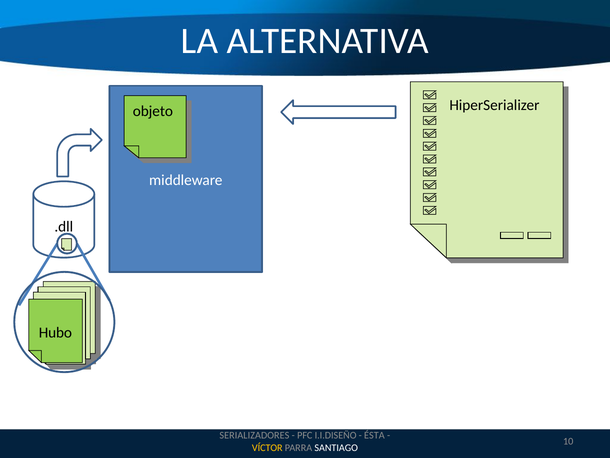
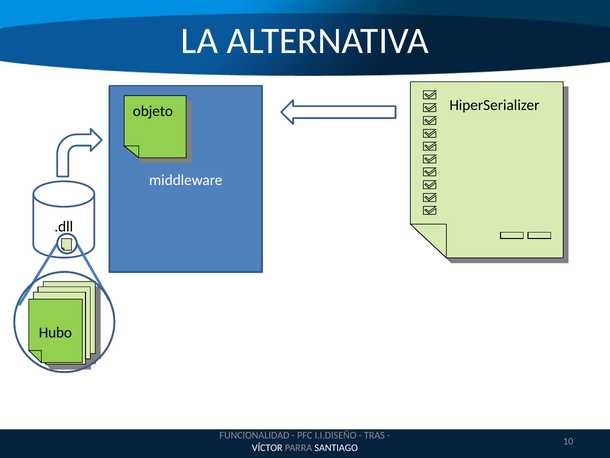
SERIALIZADORES: SERIALIZADORES -> FUNCIONALIDAD (254, 435)
ÉSTA: ÉSTA -> TRAS (374, 435)
VÍCTOR colour: yellow -> white (267, 447)
